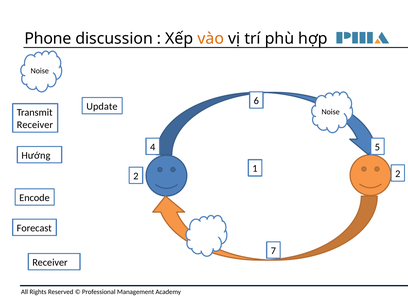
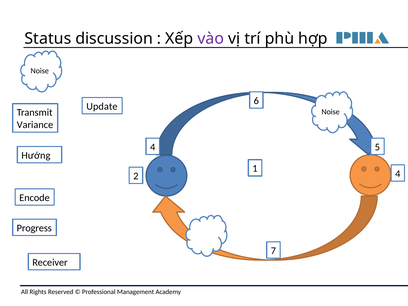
Phone: Phone -> Status (48, 38)
vào colour: orange -> purple (211, 38)
Receiver: Receiver -> Variance (35, 125)
2 2: 2 -> 4 (398, 174)
Forecast: Forecast -> Progress (34, 228)
